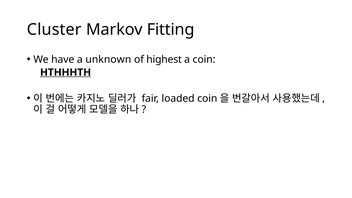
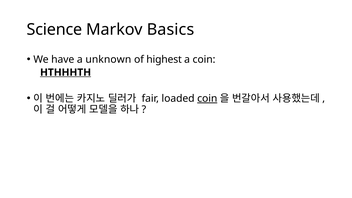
Cluster: Cluster -> Science (54, 30)
Fitting: Fitting -> Basics (171, 30)
coin underline: none -> present (207, 98)
